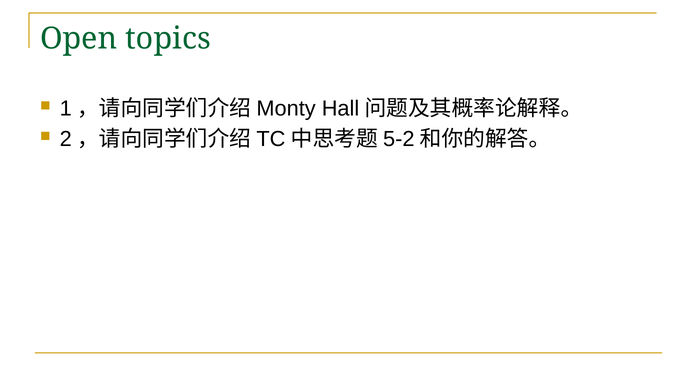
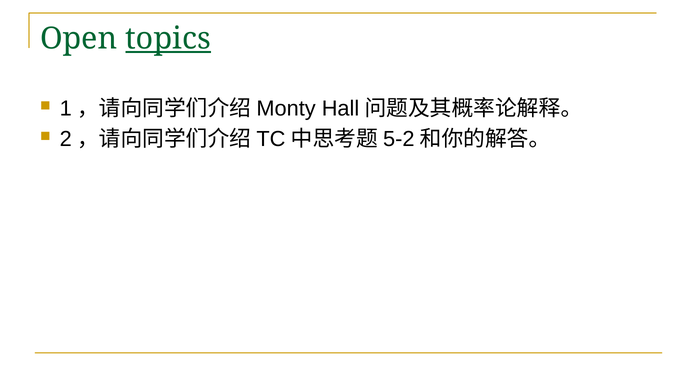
topics underline: none -> present (168, 39)
